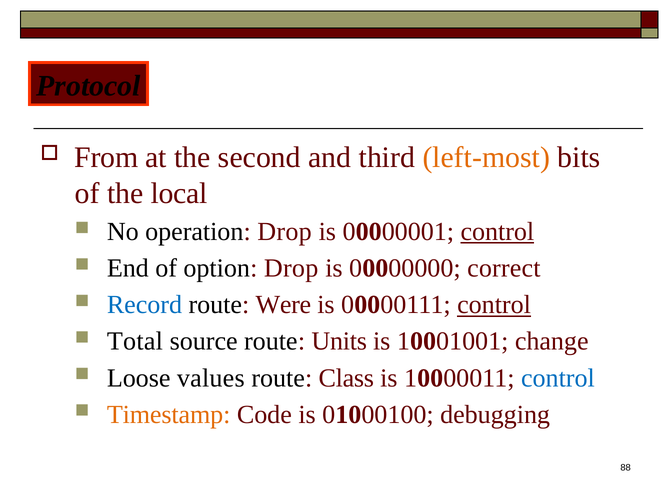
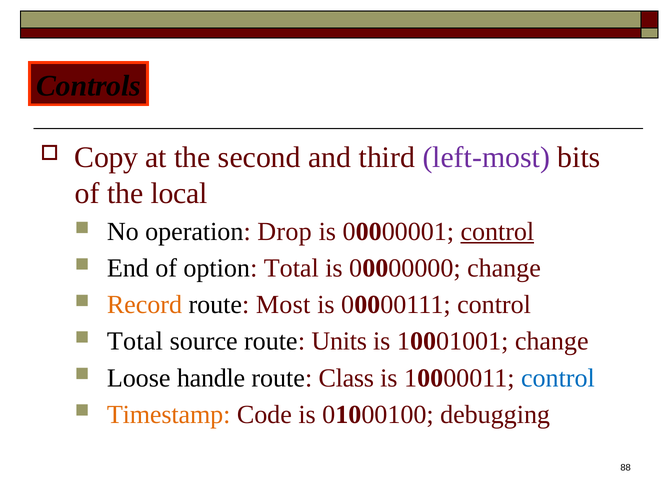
Protocol: Protocol -> Controls (89, 86)
From: From -> Copy (106, 158)
left-most colour: orange -> purple (486, 158)
option Drop: Drop -> Total (291, 268)
00000000 correct: correct -> change (504, 268)
Record colour: blue -> orange (144, 305)
Were: Were -> Most (283, 305)
control underline: present -> none (494, 305)
values: values -> handle (211, 378)
